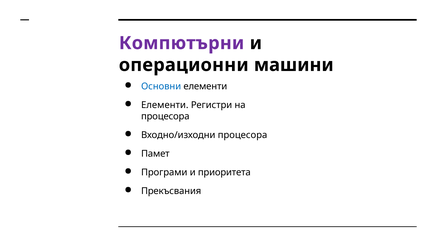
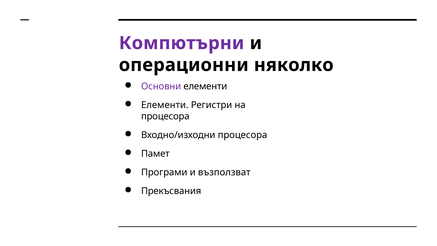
машини: машини -> няколко (294, 65)
Основни colour: blue -> purple (161, 86)
приоритета: приоритета -> възползват (224, 172)
